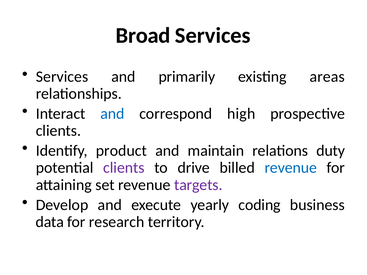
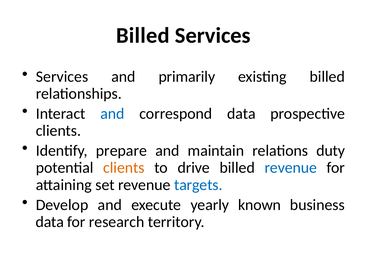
Broad: Broad -> Billed (143, 36)
existing areas: areas -> billed (327, 77)
correspond high: high -> data (241, 114)
product: product -> prepare (121, 151)
clients colour: purple -> orange (124, 168)
targets colour: purple -> blue (198, 185)
coding: coding -> known (260, 205)
